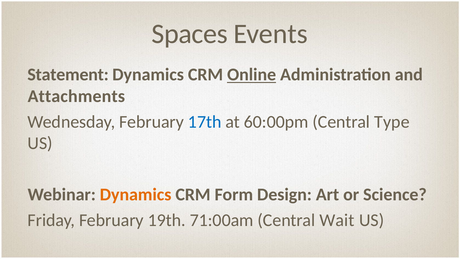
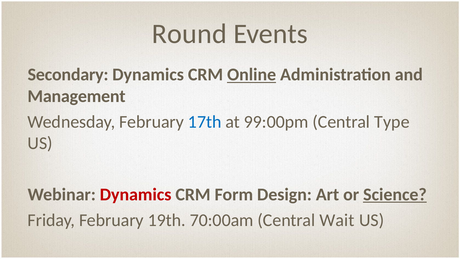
Spaces: Spaces -> Round (189, 34)
Statement: Statement -> Secondary (68, 75)
Attachments: Attachments -> Management (77, 96)
60:00pm: 60:00pm -> 99:00pm (276, 122)
Dynamics colour: orange -> red (136, 194)
Science underline: none -> present (395, 194)
71:00am: 71:00am -> 70:00am (222, 220)
